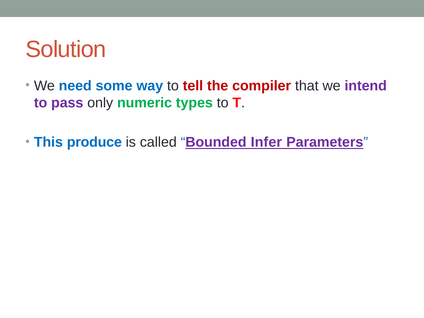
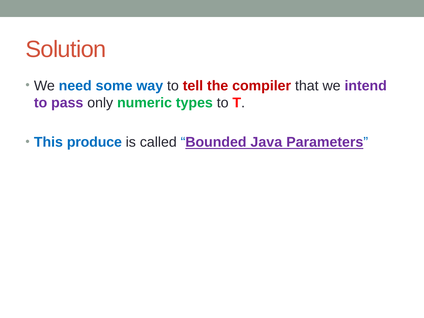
Infer: Infer -> Java (266, 142)
